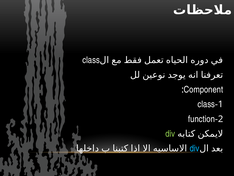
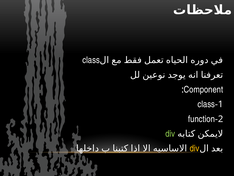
div colour: light blue -> yellow (195, 148)
